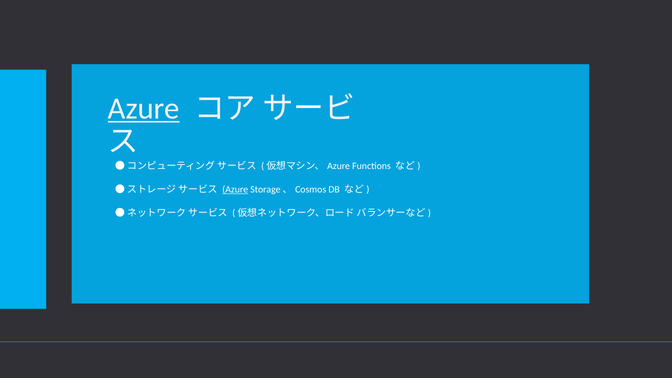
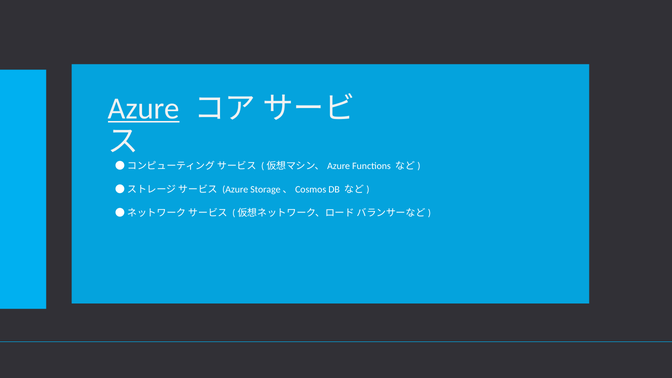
Azure underline: present -> none (235, 190)
